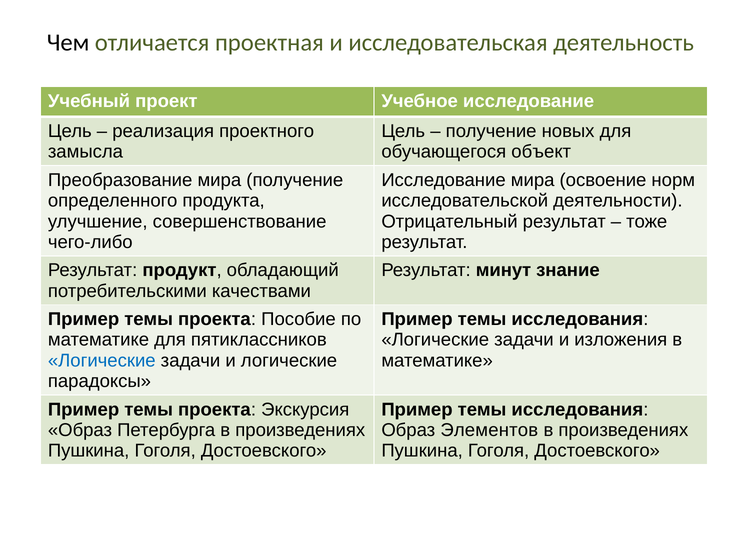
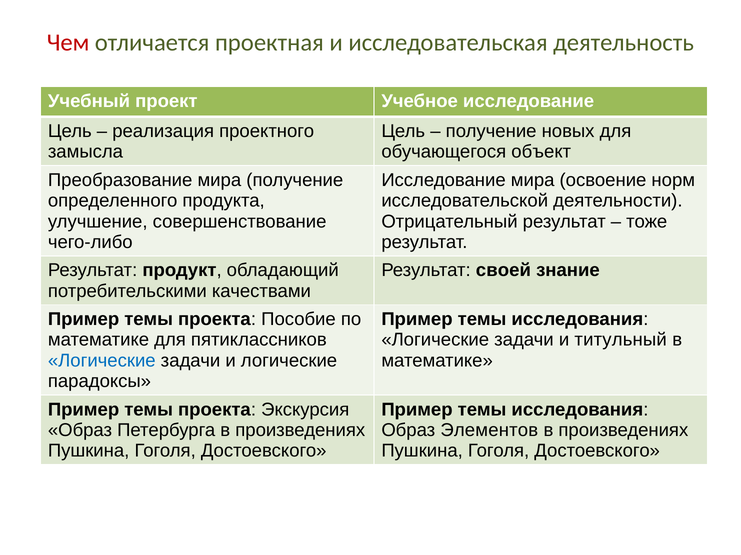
Чем colour: black -> red (68, 42)
минут: минут -> своей (503, 271)
изложения: изложения -> титульный (621, 340)
